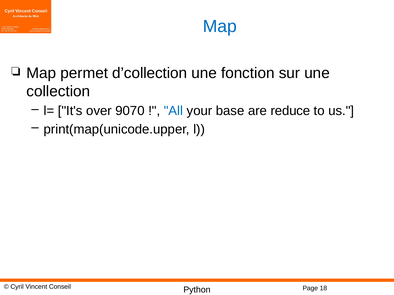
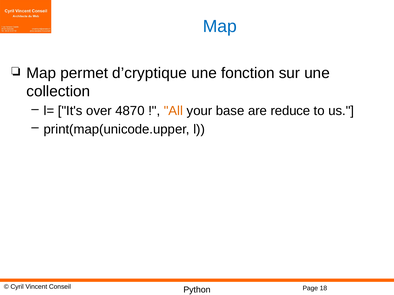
d’collection: d’collection -> d’cryptique (150, 73)
9070: 9070 -> 4870 (130, 111)
All colour: blue -> orange (173, 111)
